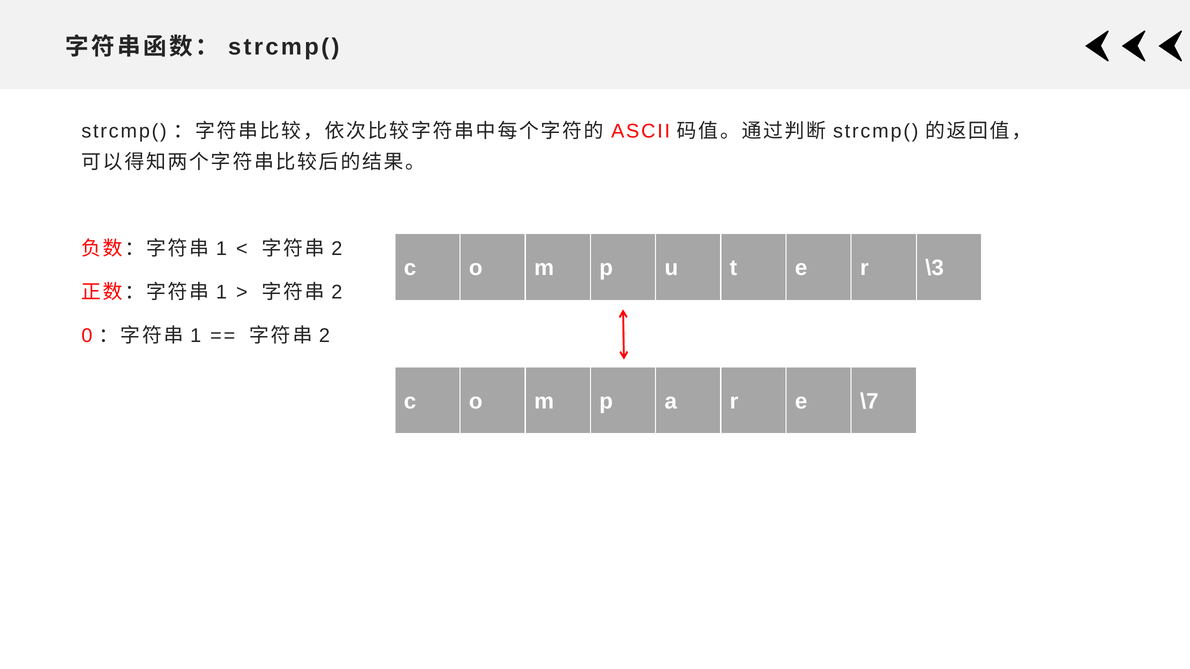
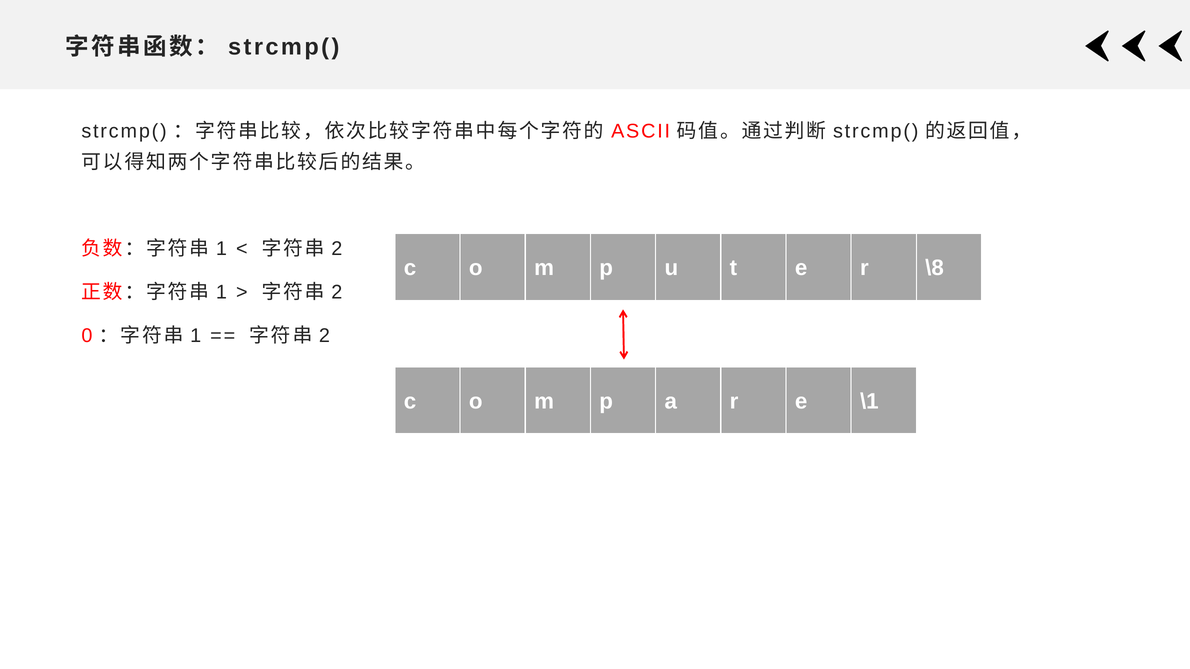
\3: \3 -> \8 (935, 268)
\7: \7 -> \1 (869, 401)
